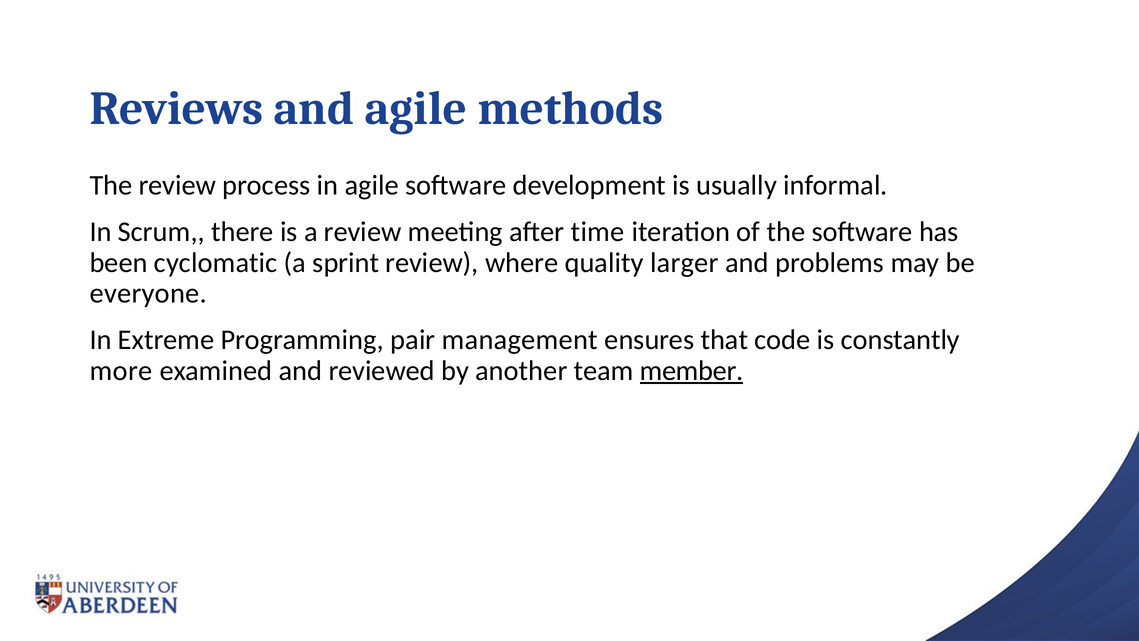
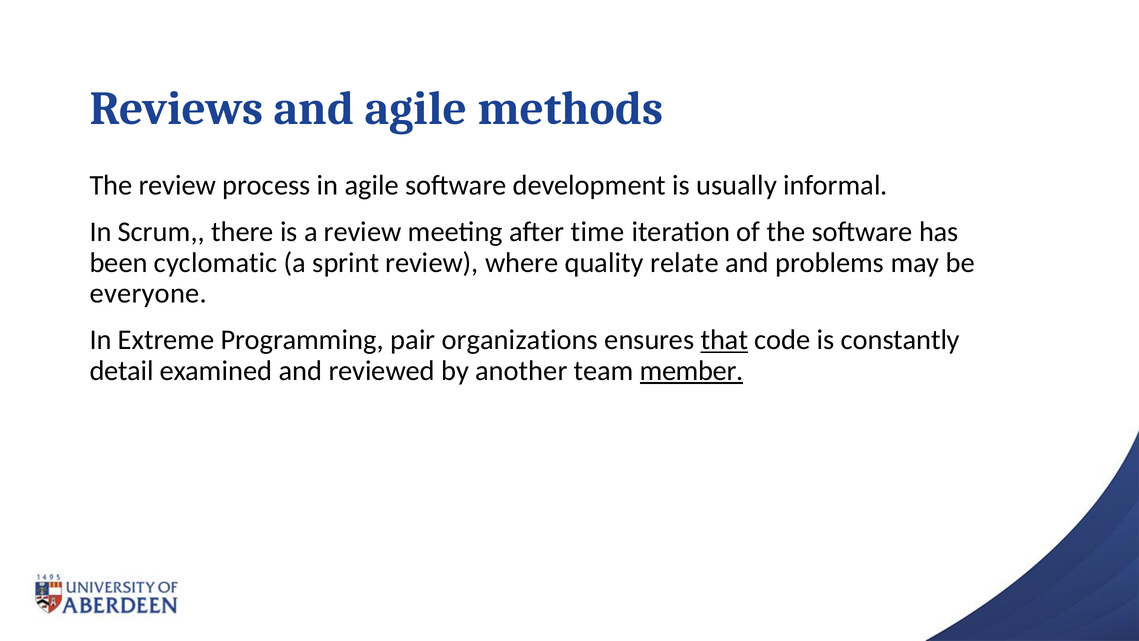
larger: larger -> relate (684, 262)
management: management -> organizations (520, 340)
that underline: none -> present (724, 340)
more: more -> detail (122, 371)
